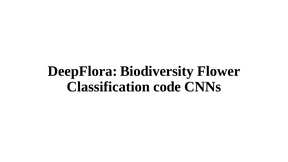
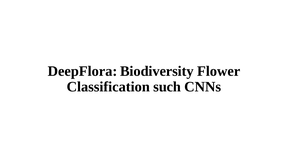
code: code -> such (167, 87)
